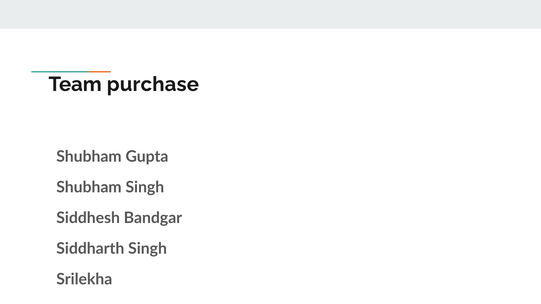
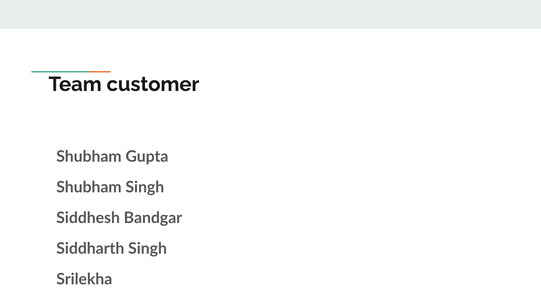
purchase: purchase -> customer (153, 84)
